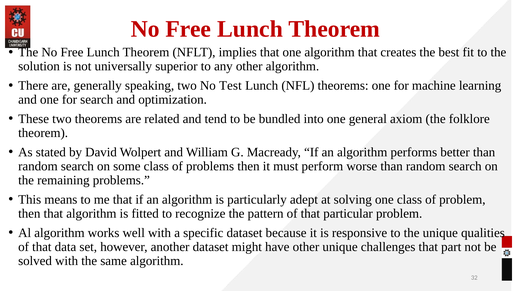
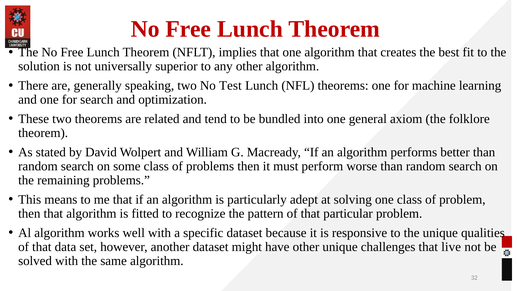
part: part -> live (451, 247)
